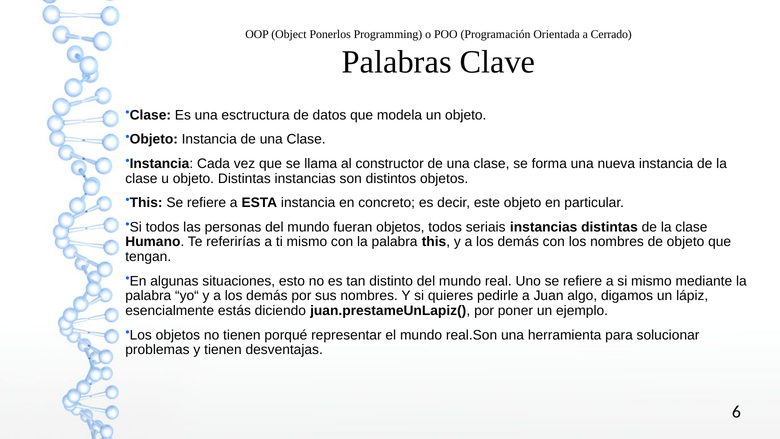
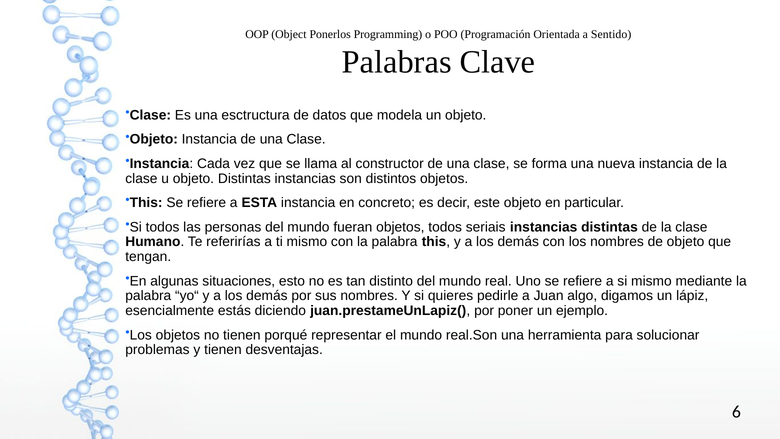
Cerrado: Cerrado -> Sentido (611, 34)
